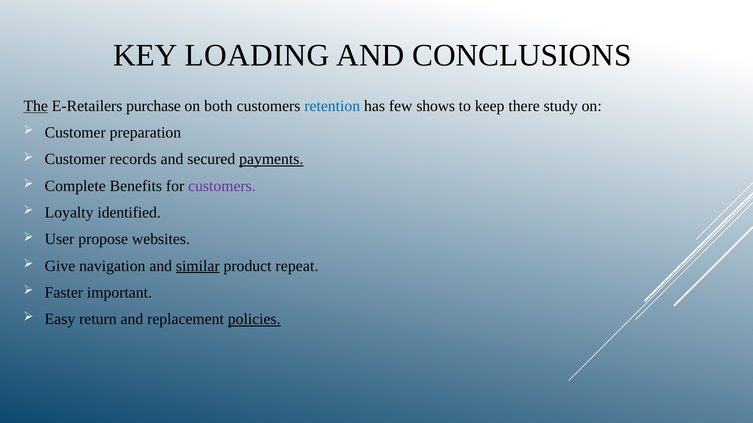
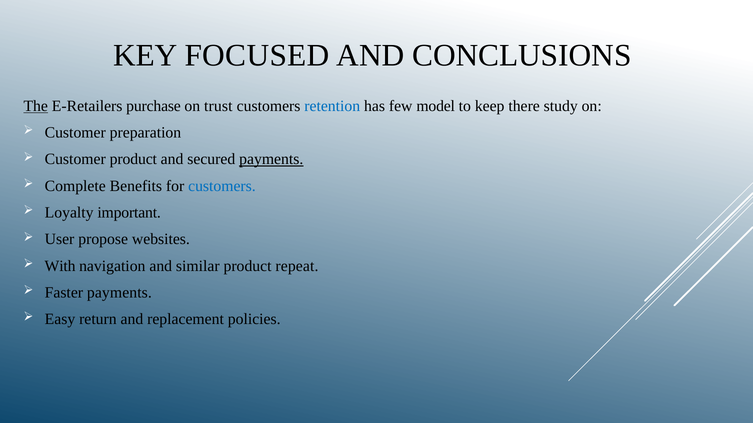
LOADING: LOADING -> FOCUSED (257, 56)
both: both -> trust (218, 106)
shows: shows -> model (436, 106)
Customer records: records -> product (133, 159)
customers colour: purple -> blue (222, 186)
identified: identified -> important (129, 213)
Give: Give -> With (60, 266)
similar underline: present -> none (198, 266)
Faster important: important -> payments (119, 293)
policies underline: present -> none (254, 320)
